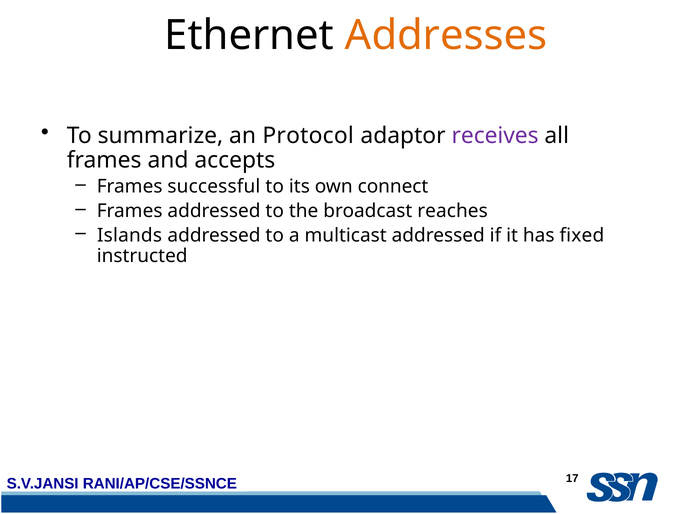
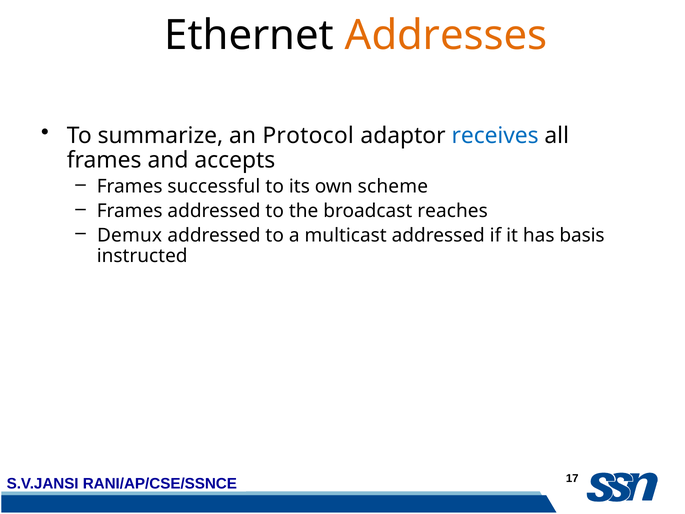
receives colour: purple -> blue (495, 136)
connect: connect -> scheme (393, 187)
Islands: Islands -> Demux (130, 235)
fixed: fixed -> basis (582, 235)
